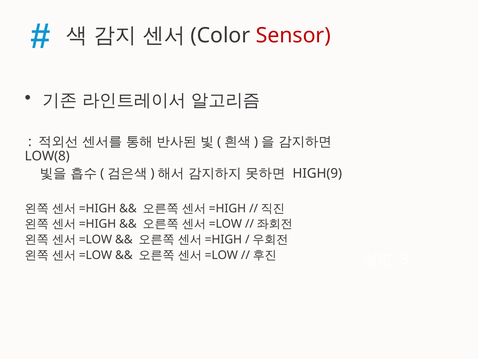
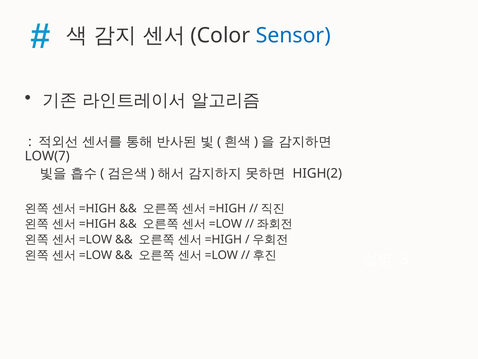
Sensor colour: red -> blue (293, 35)
LOW(8: LOW(8 -> LOW(7 (47, 156)
HIGH(9: HIGH(9 -> HIGH(2 (317, 173)
